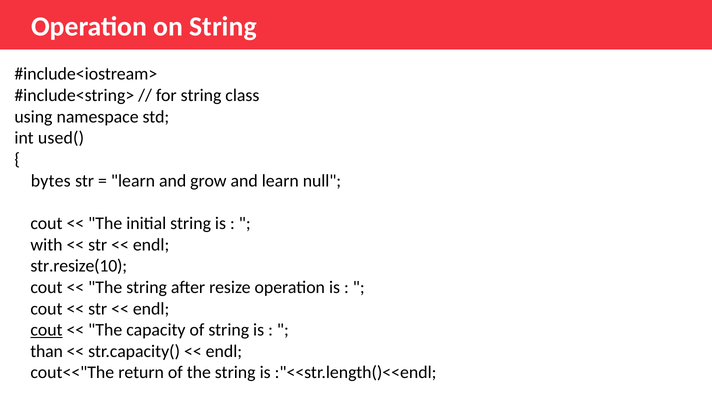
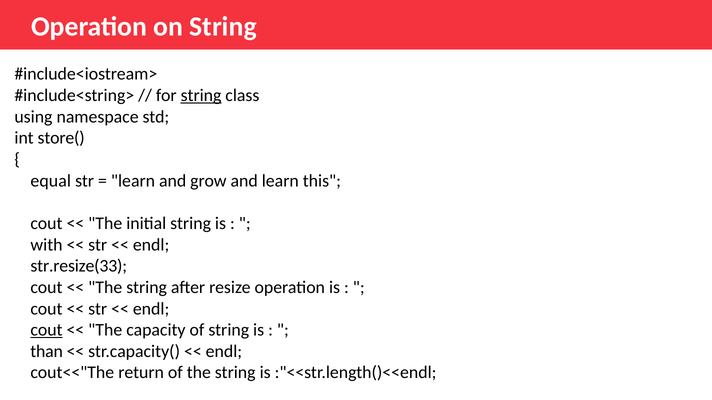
string underline: none -> present (201, 95)
used(: used( -> store( (61, 138)
bytes: bytes -> equal (51, 181)
null: null -> this (322, 181)
str.resize(10: str.resize(10 -> str.resize(33 (79, 266)
